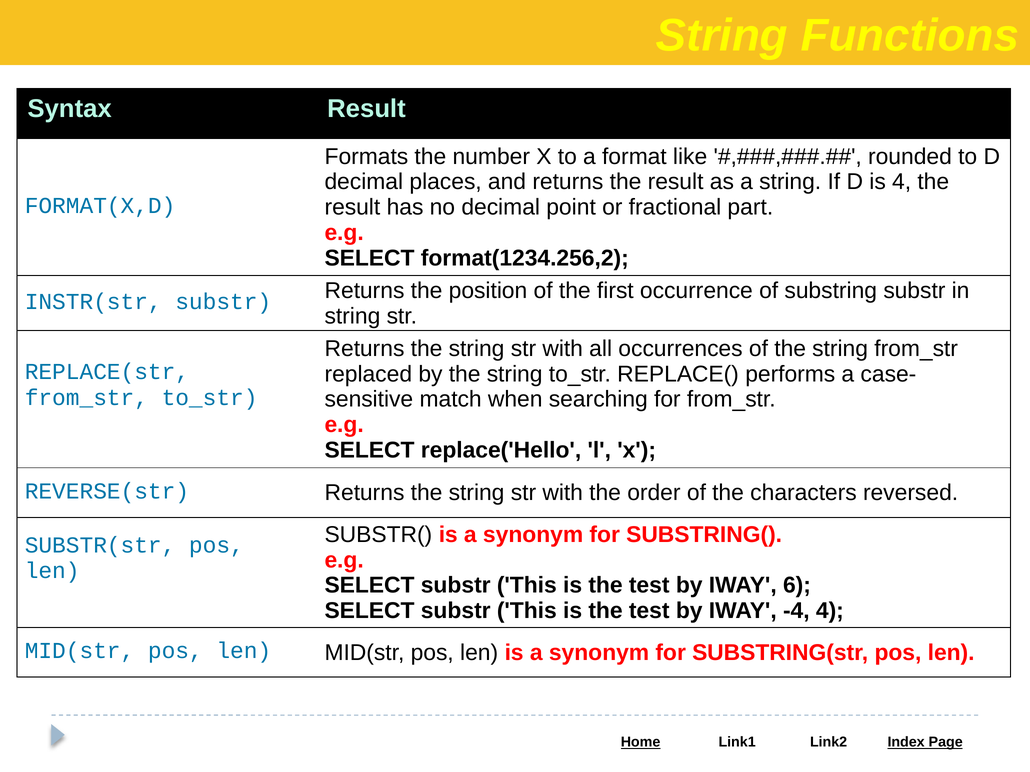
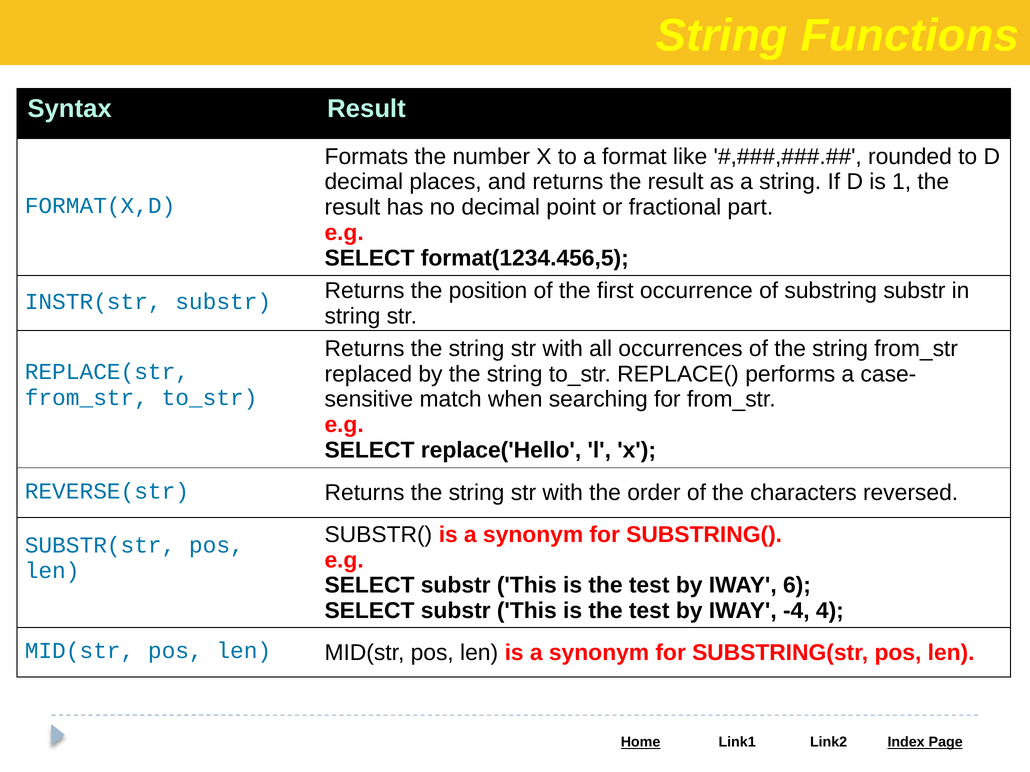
is 4: 4 -> 1 (902, 182)
format(1234.256,2: format(1234.256,2 -> format(1234.456,5 (525, 258)
